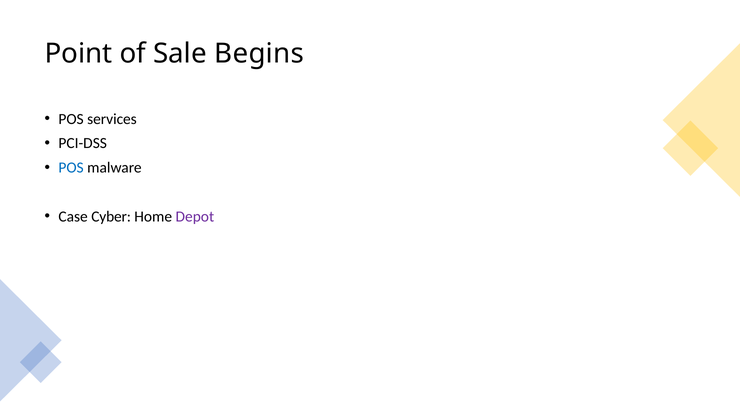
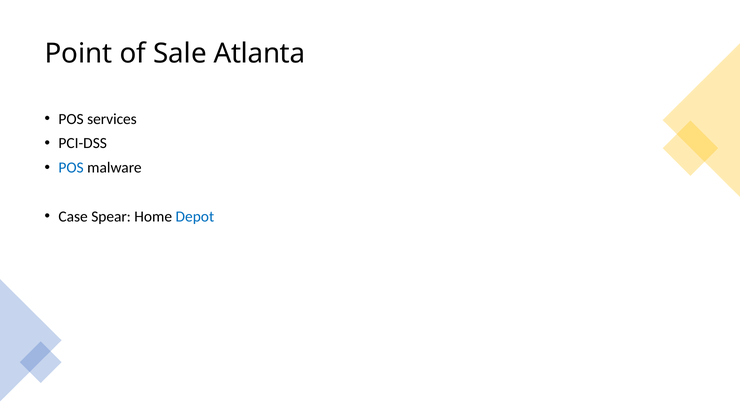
Begins: Begins -> Atlanta (259, 54)
Cyber: Cyber -> Spear (111, 217)
Depot colour: purple -> blue (195, 217)
